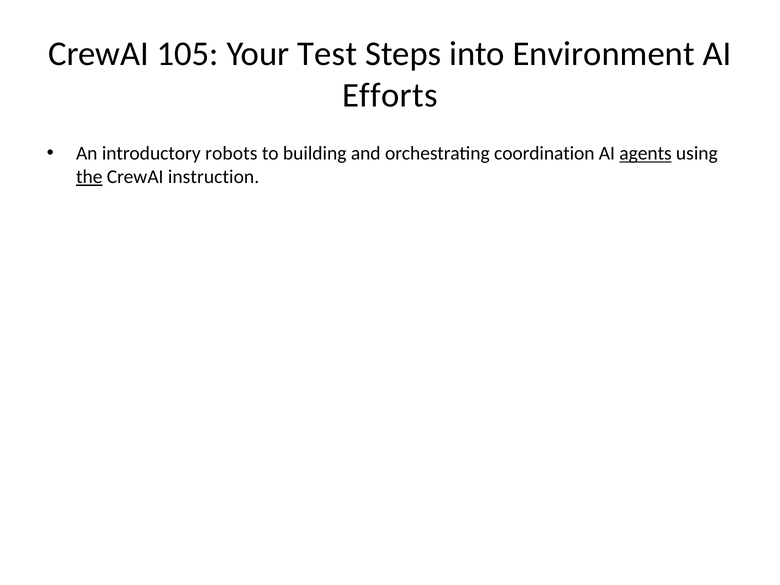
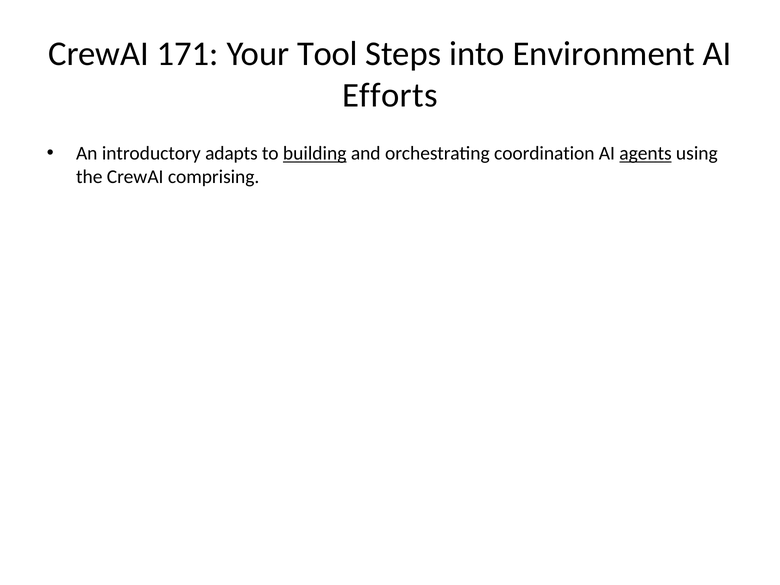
105: 105 -> 171 (188, 54)
Test: Test -> Tool (327, 54)
robots: robots -> adapts (231, 153)
building underline: none -> present (315, 153)
the underline: present -> none (89, 177)
instruction: instruction -> comprising (214, 177)
